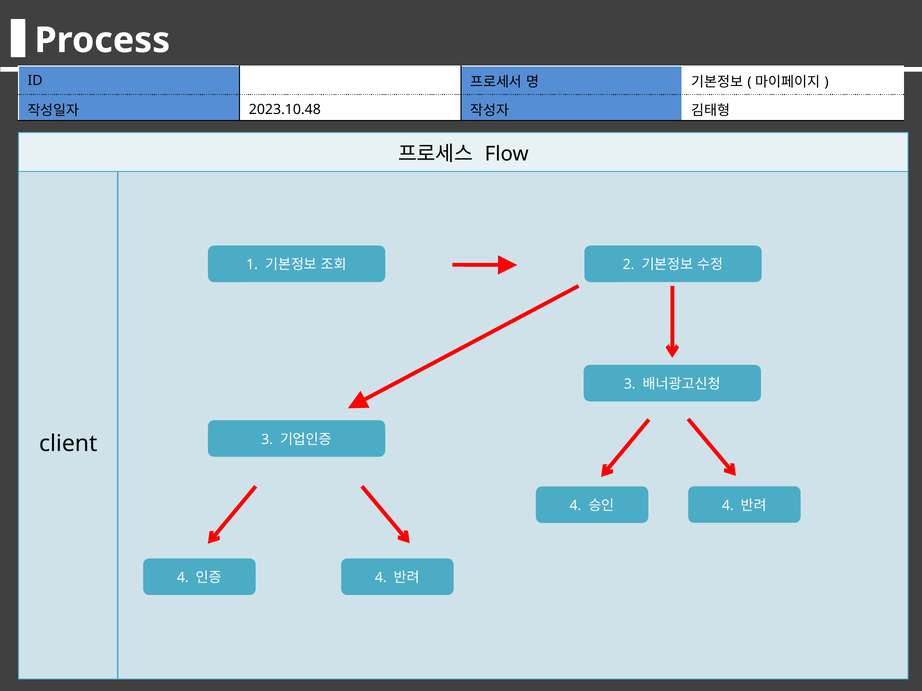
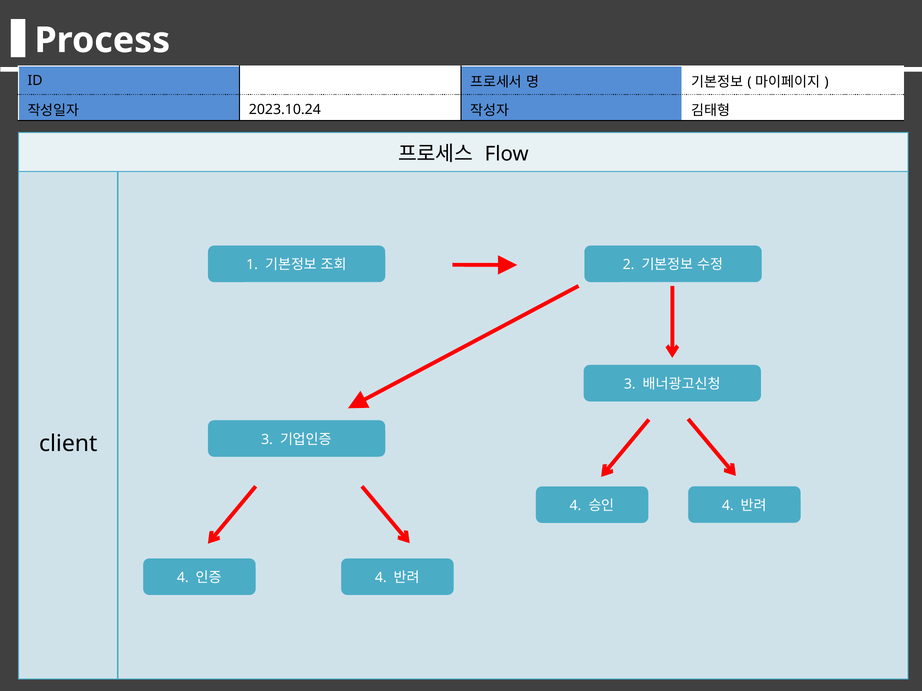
2023.10.48: 2023.10.48 -> 2023.10.24 (285, 110)
